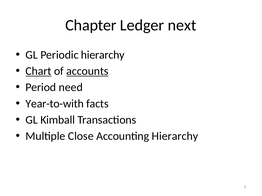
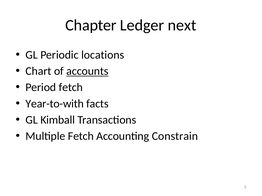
Periodic hierarchy: hierarchy -> locations (103, 55)
Chart underline: present -> none (38, 71)
Period need: need -> fetch (71, 88)
Multiple Close: Close -> Fetch (81, 137)
Accounting Hierarchy: Hierarchy -> Constrain (175, 137)
